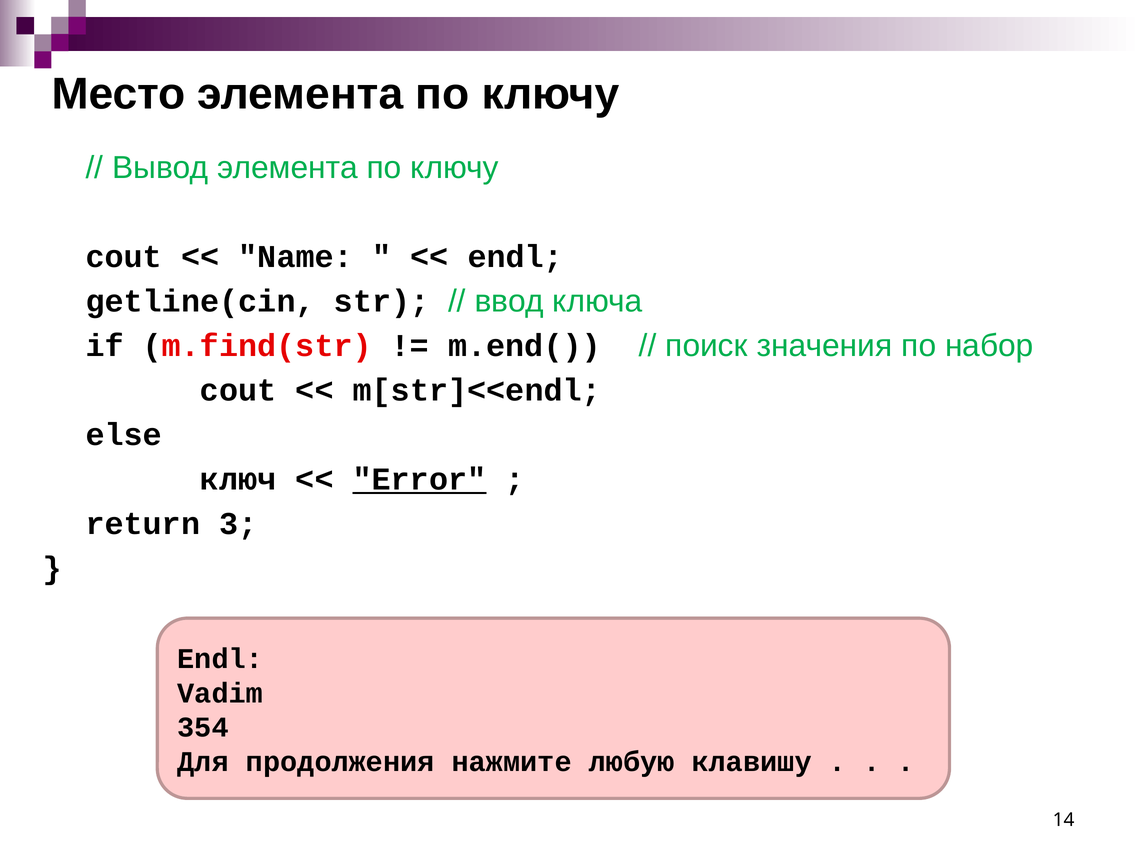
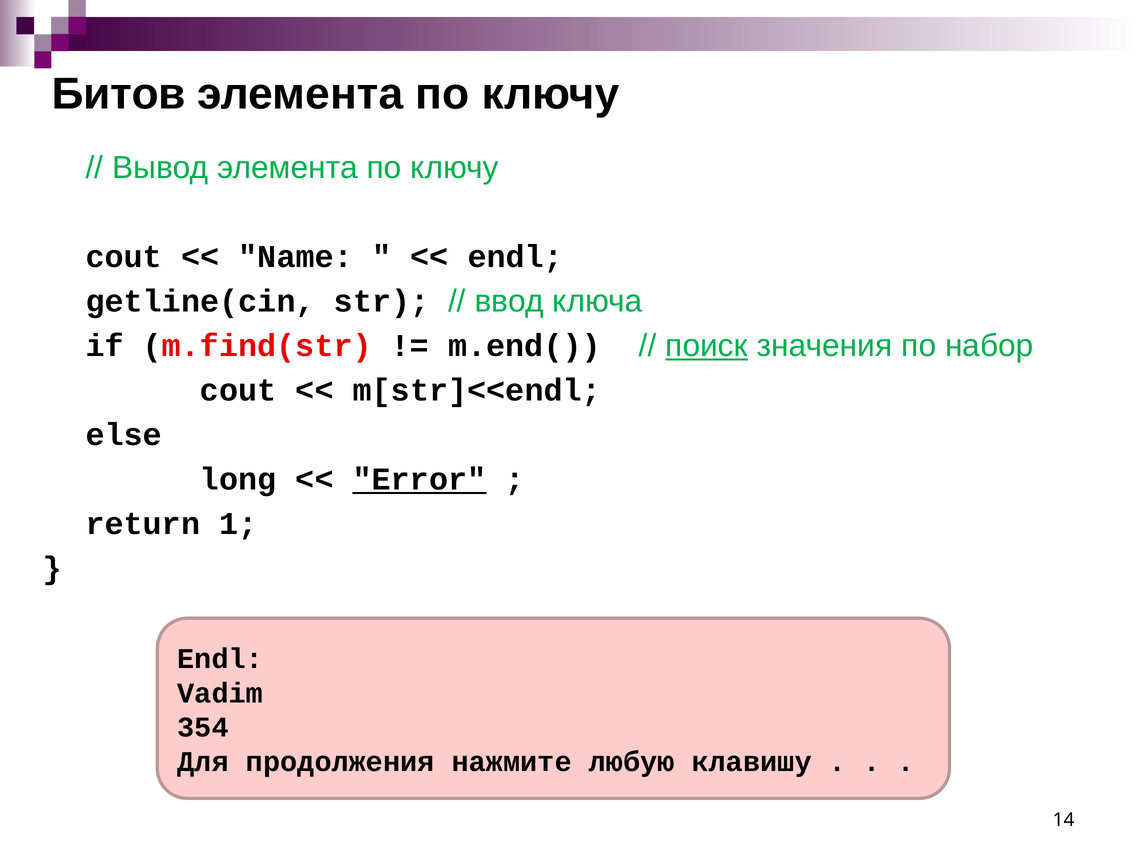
Место: Место -> Битов (119, 94)
поиск underline: none -> present (707, 346)
ключ: ключ -> long (238, 479)
3: 3 -> 1 (238, 523)
